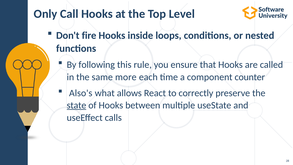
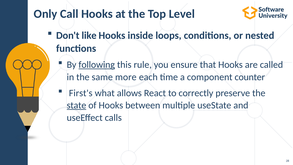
fire: fire -> like (89, 35)
following underline: none -> present (97, 65)
Also's: Also's -> First's (81, 93)
